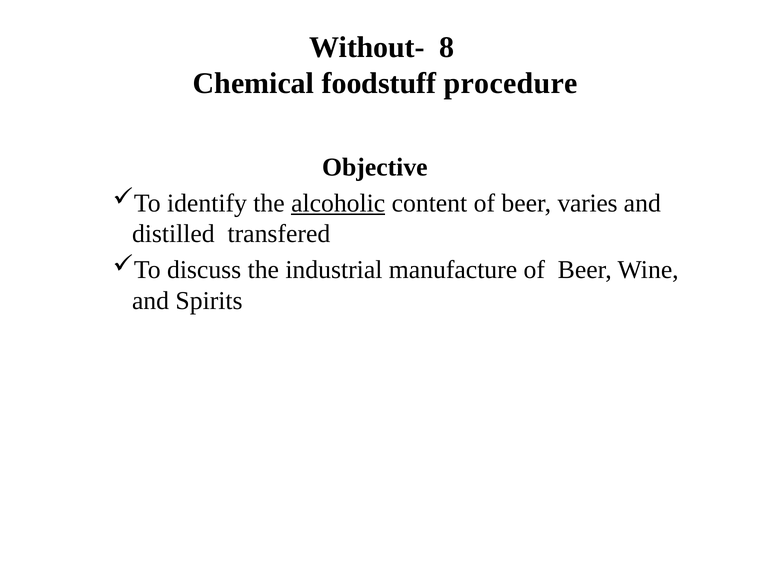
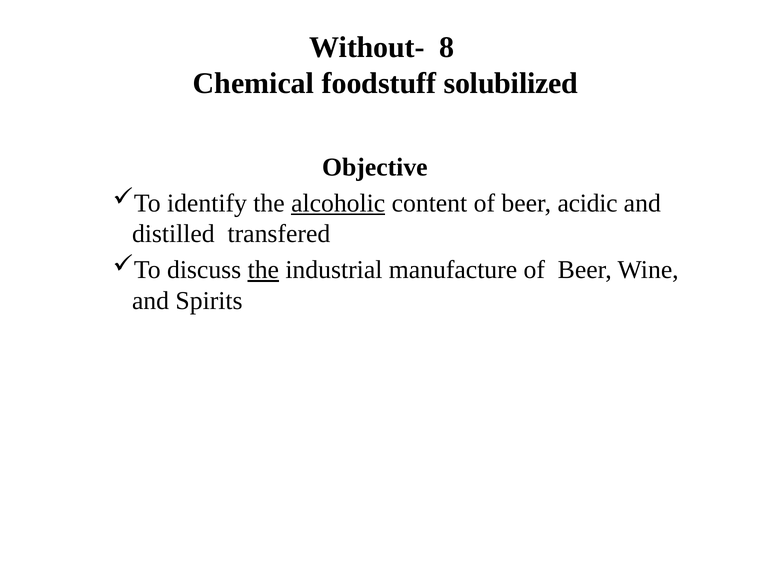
procedure: procedure -> solubilized (511, 83)
varies: varies -> acidic (588, 203)
the underline: none -> present (263, 270)
